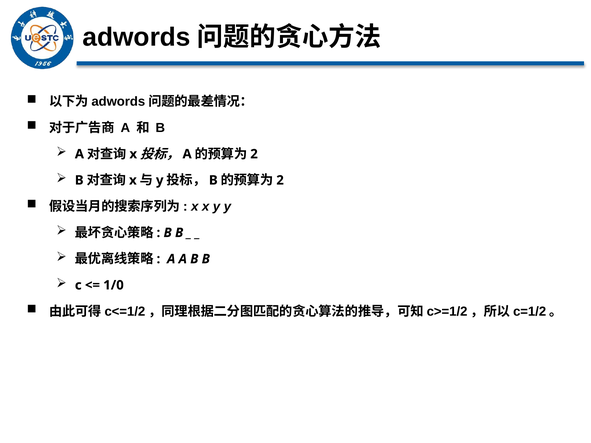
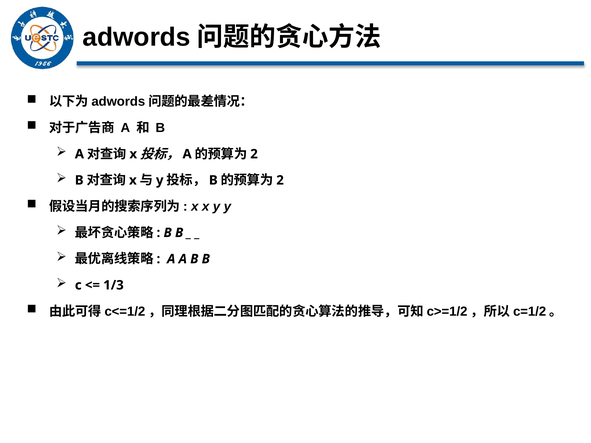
1/0: 1/0 -> 1/3 (113, 285)
